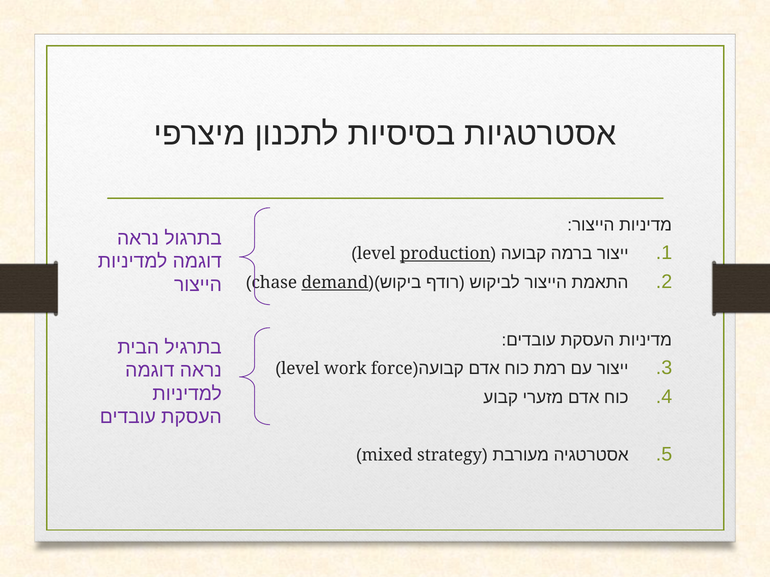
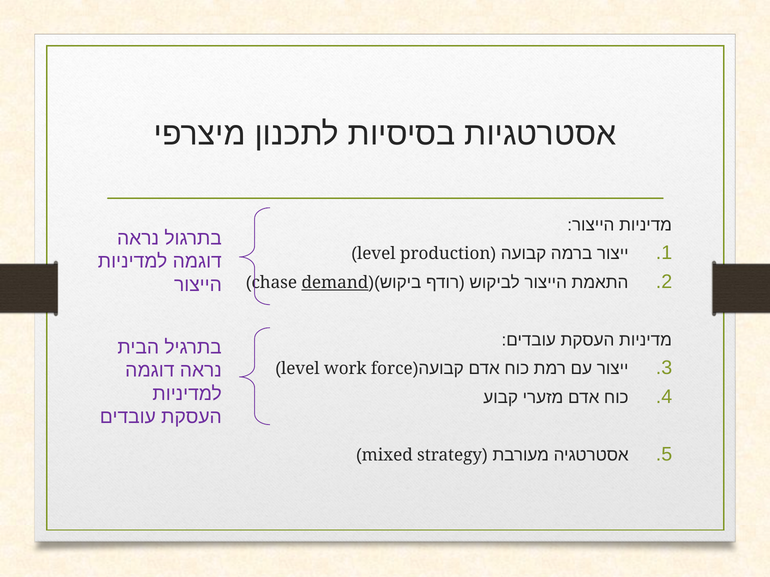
production underline: present -> none (445, 254)
